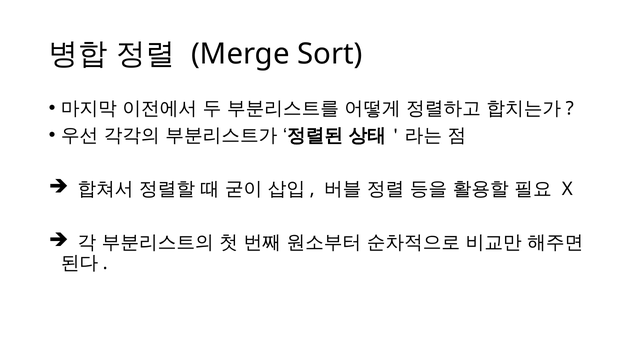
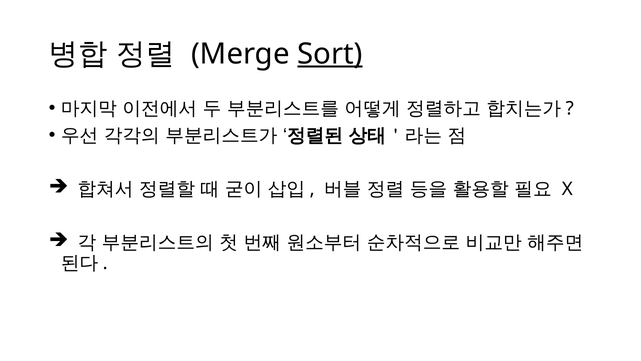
Sort underline: none -> present (330, 54)
